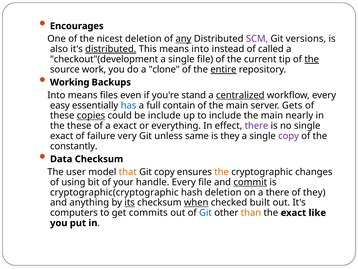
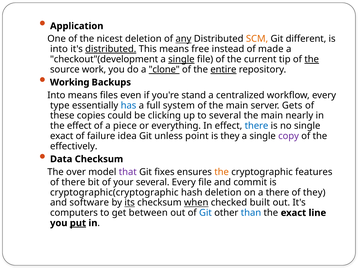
Encourages: Encourages -> Application (77, 26)
SCM colour: purple -> orange (257, 39)
versions: versions -> different (306, 39)
also: also -> into (59, 49)
means into: into -> free (200, 49)
called: called -> made (271, 49)
single underline: none -> present (181, 59)
clone underline: none -> present (164, 69)
centralized underline: present -> none (240, 95)
easy: easy -> type (60, 105)
contain: contain -> system (179, 105)
copies underline: present -> none (91, 115)
be include: include -> clicking (164, 115)
to include: include -> several (225, 115)
the these: these -> effect (79, 126)
a exact: exact -> piece (125, 126)
there colour: purple -> blue (256, 126)
very: very -> idea (127, 136)
same: same -> point (197, 136)
constantly: constantly -> effectively (74, 146)
user: user -> over (76, 172)
that colour: orange -> purple (128, 172)
Git copy: copy -> fixes (164, 172)
changes: changes -> features (314, 172)
of using: using -> there (73, 182)
your handle: handle -> several (153, 182)
commit underline: present -> none (250, 182)
anything: anything -> software (89, 202)
commits: commits -> between (148, 212)
than colour: orange -> blue (251, 212)
like: like -> line (317, 212)
put underline: none -> present (78, 223)
